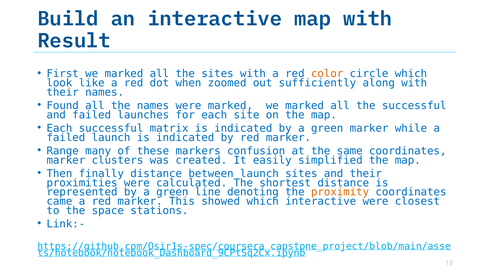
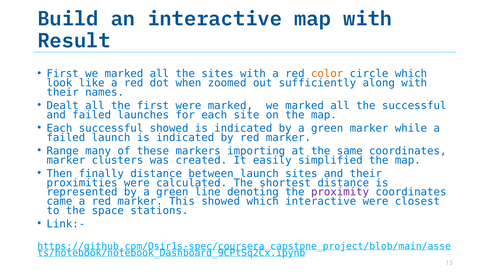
Found: Found -> Dealt (63, 106)
the names: names -> first (153, 106)
successful matrix: matrix -> showed (169, 128)
confusion: confusion -> importing (256, 151)
proximity colour: orange -> purple (340, 192)
